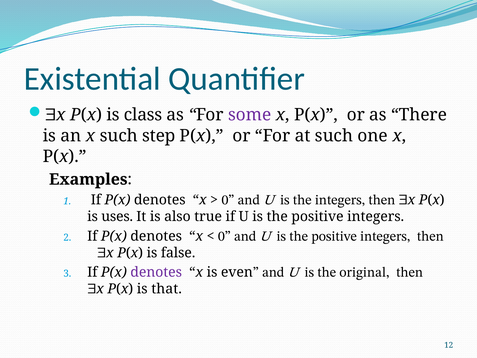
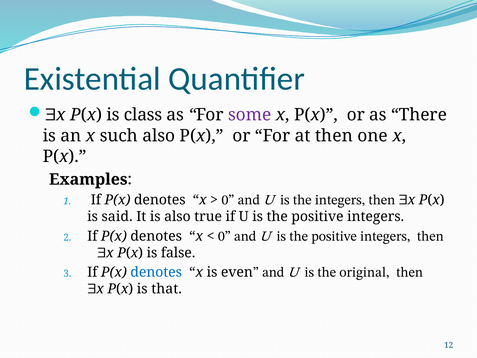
such step: step -> also (159, 136)
at such: such -> then (334, 136)
uses: uses -> said (117, 216)
denotes colour: purple -> blue (156, 272)
